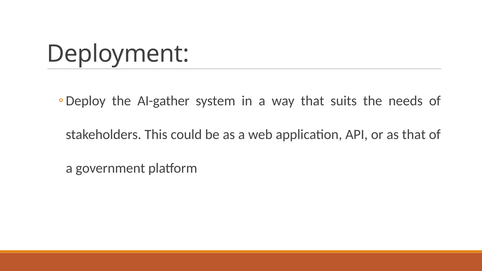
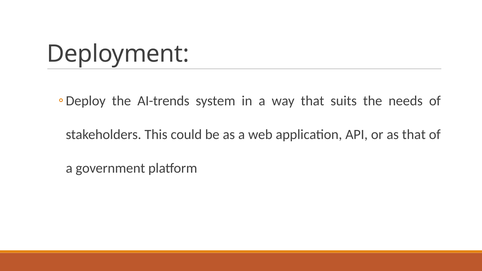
AI-gather: AI-gather -> AI-trends (163, 101)
